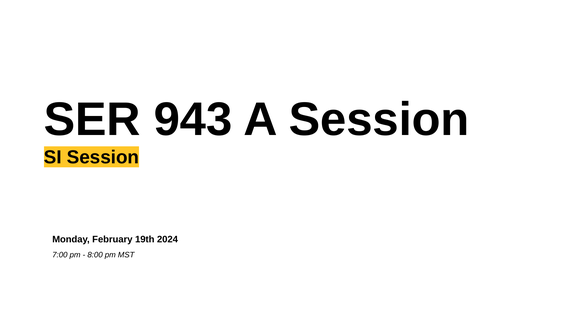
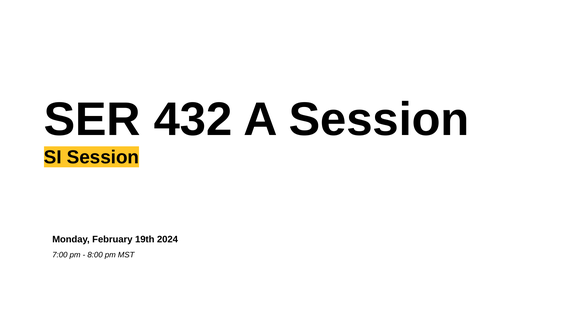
943: 943 -> 432 (193, 120)
